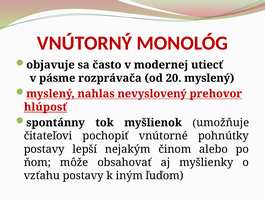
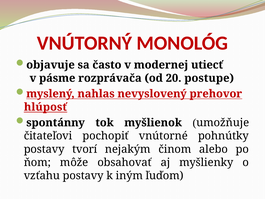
20 myslený: myslený -> postupe (209, 78)
lepší: lepší -> tvorí (85, 149)
